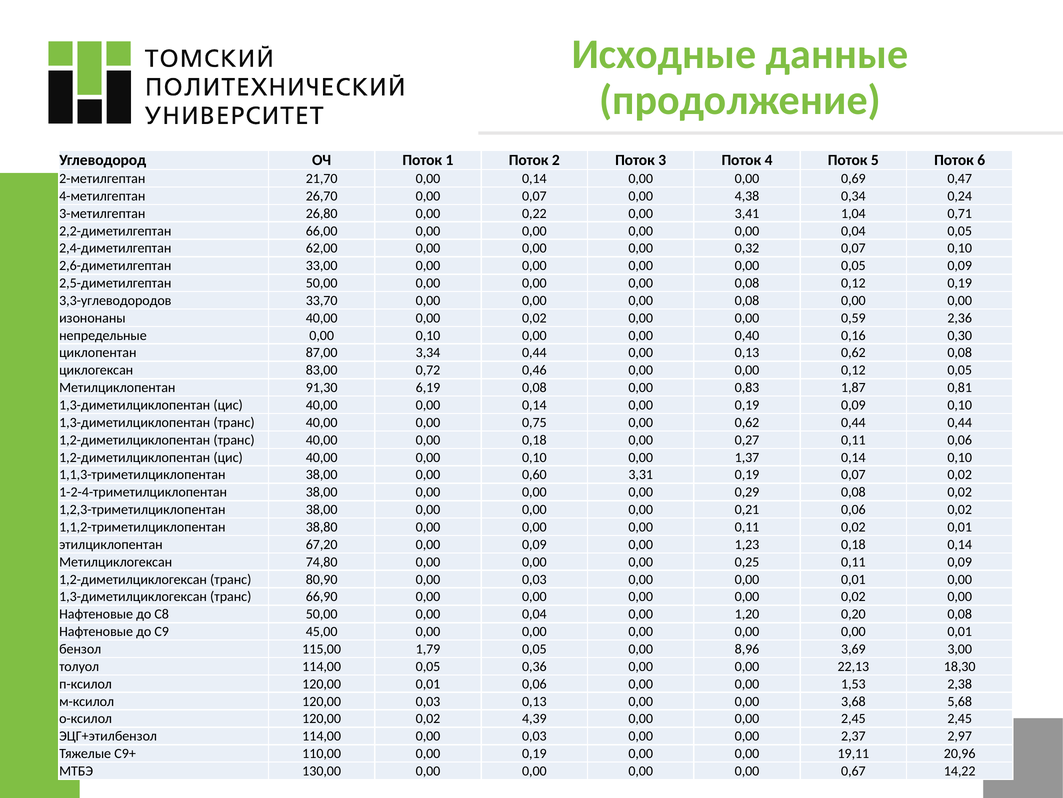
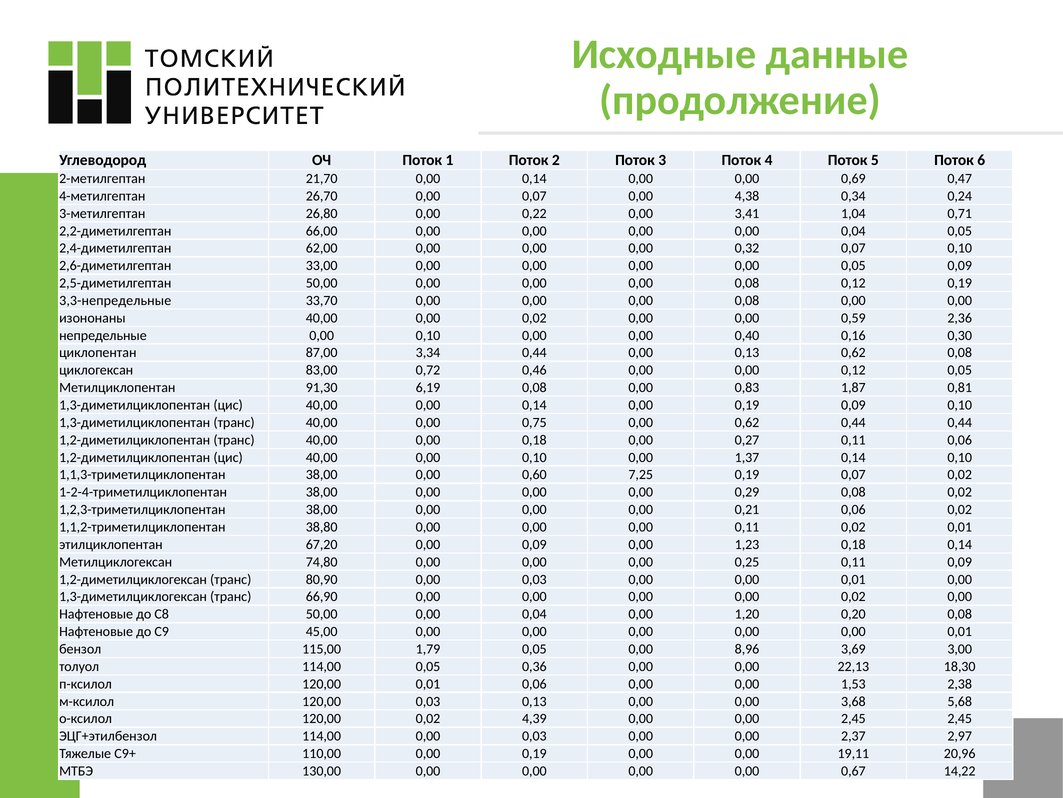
3,3-углеводородов: 3,3-углеводородов -> 3,3-непредельные (115, 300)
3,31: 3,31 -> 7,25 (641, 474)
